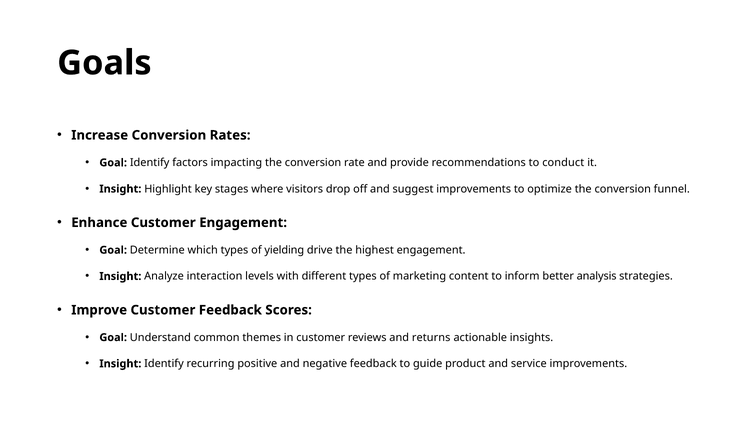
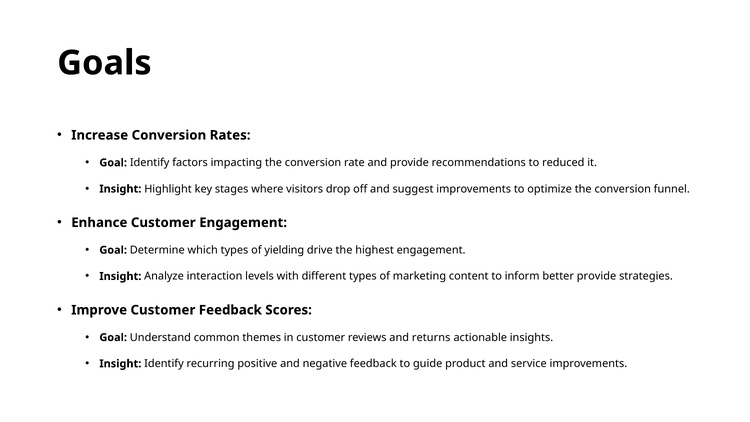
conduct: conduct -> reduced (563, 163)
better analysis: analysis -> provide (597, 276)
